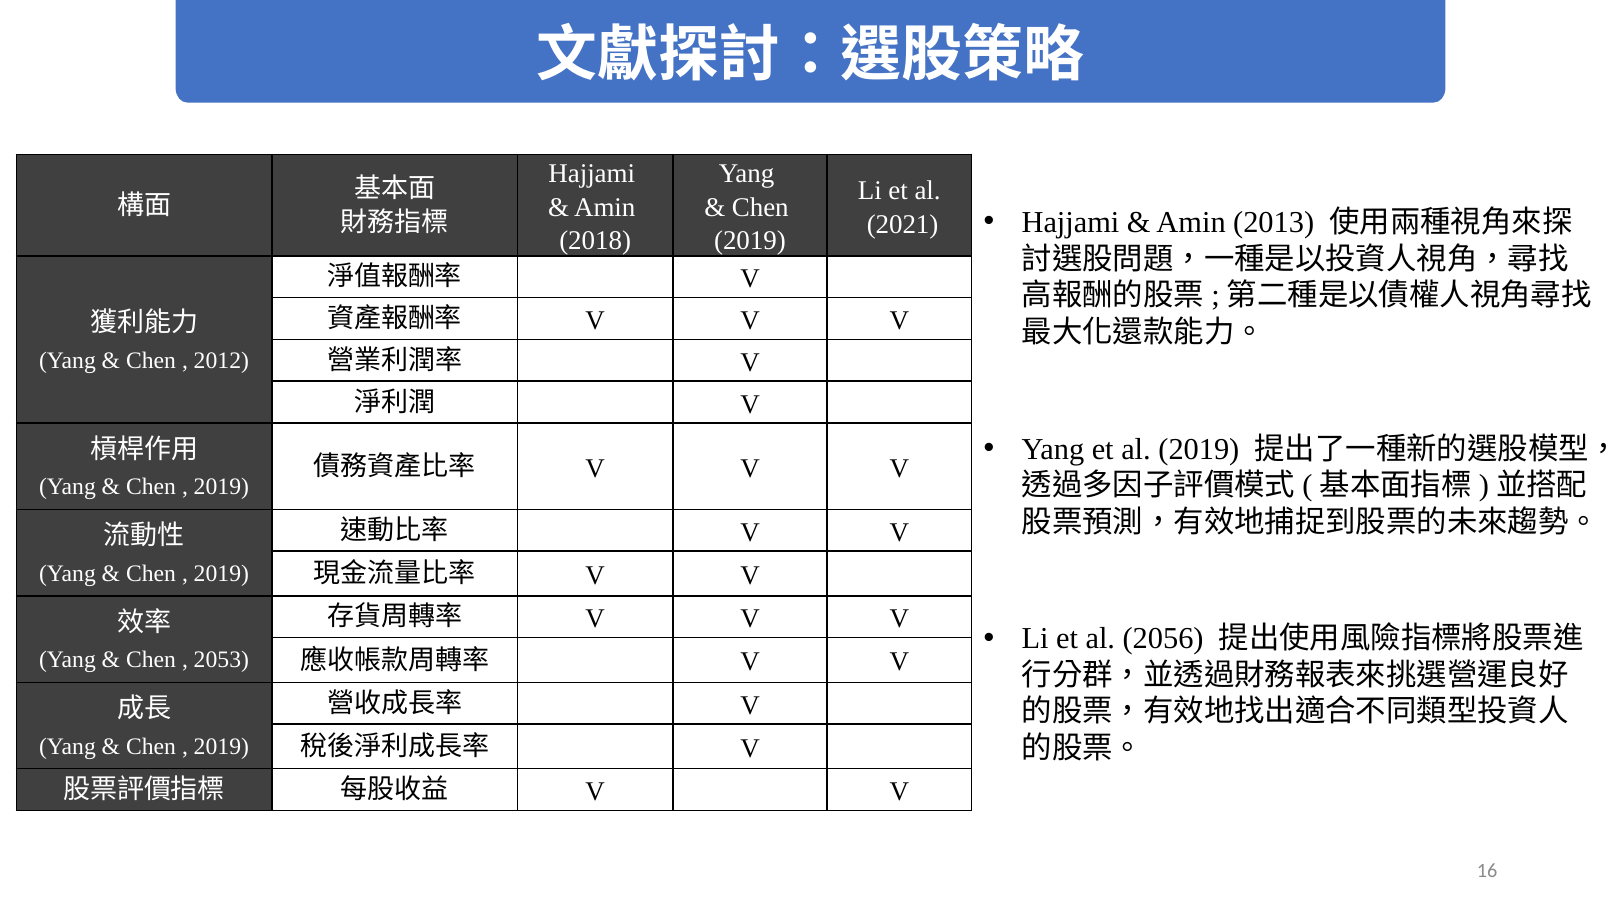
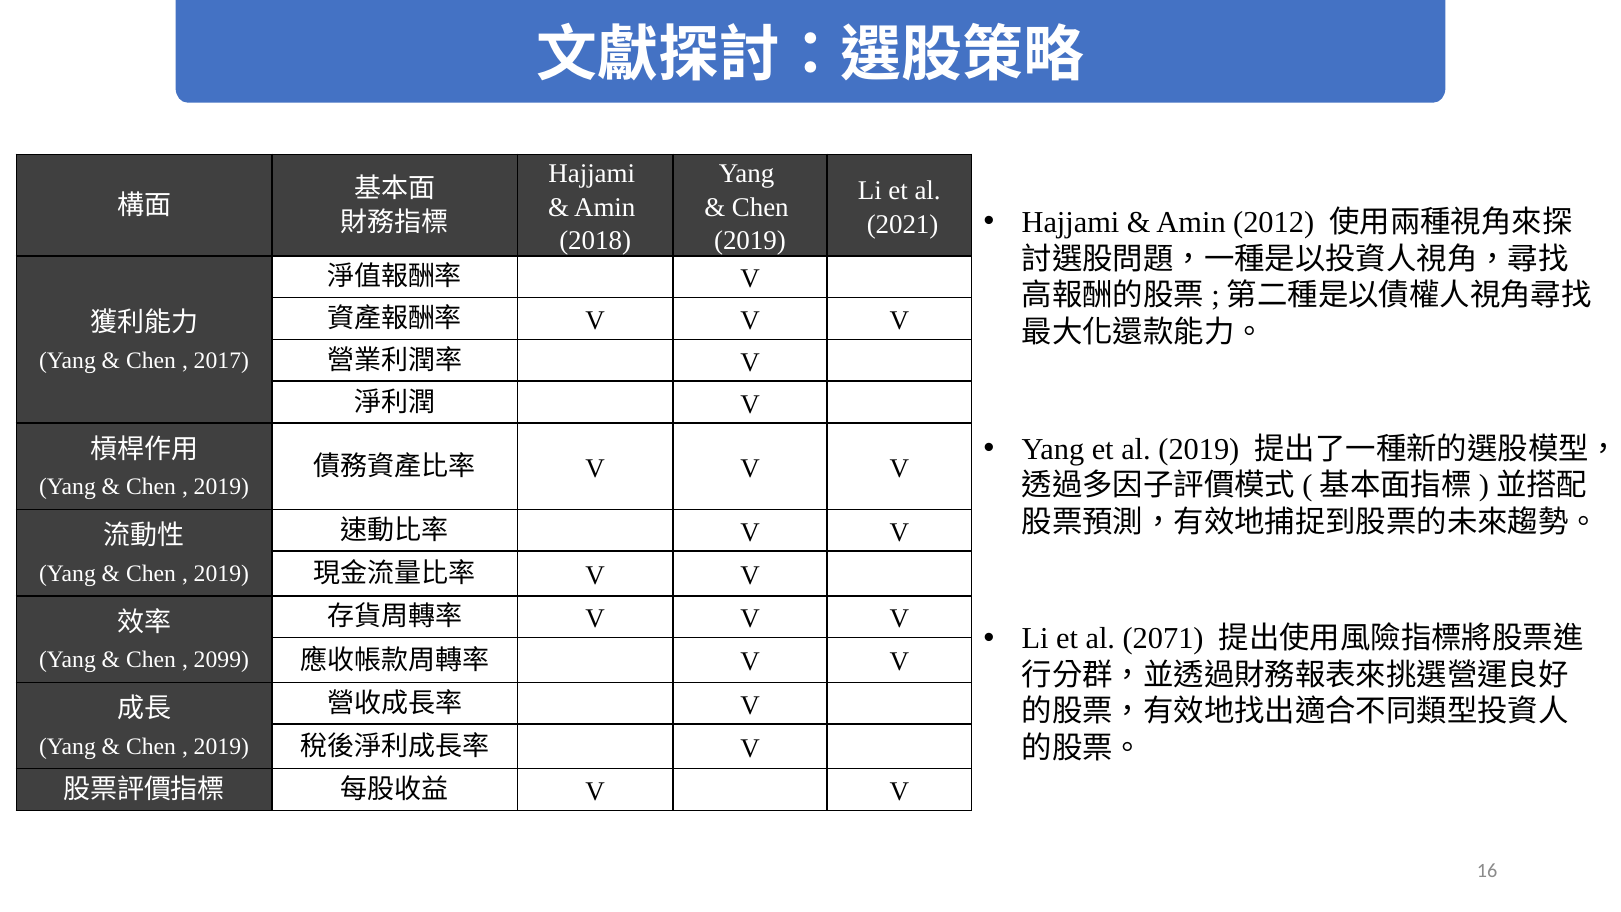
2013: 2013 -> 2012 (1274, 222)
2012: 2012 -> 2017 (221, 360)
2056: 2056 -> 2071 (1163, 639)
2053: 2053 -> 2099 (221, 660)
